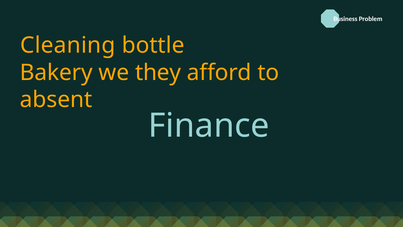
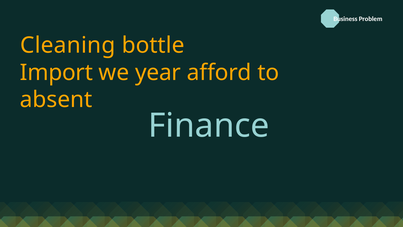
Bakery: Bakery -> Import (56, 72)
they: they -> year (158, 72)
